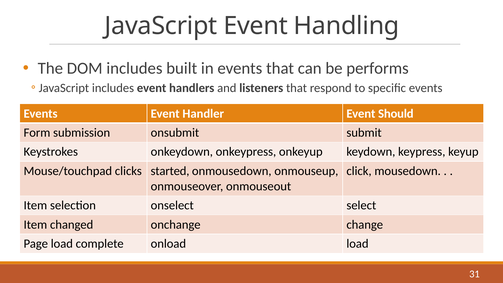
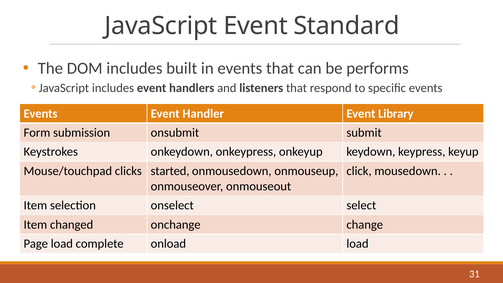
Handling: Handling -> Standard (346, 26)
Should: Should -> Library (396, 114)
